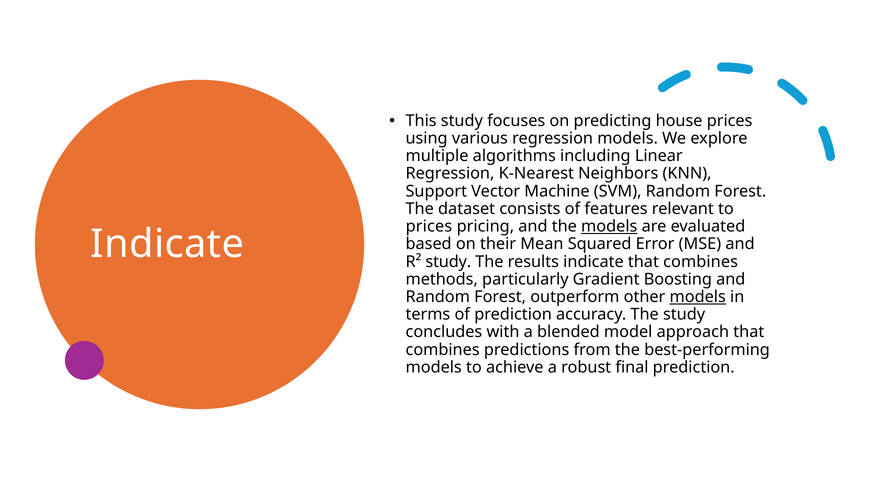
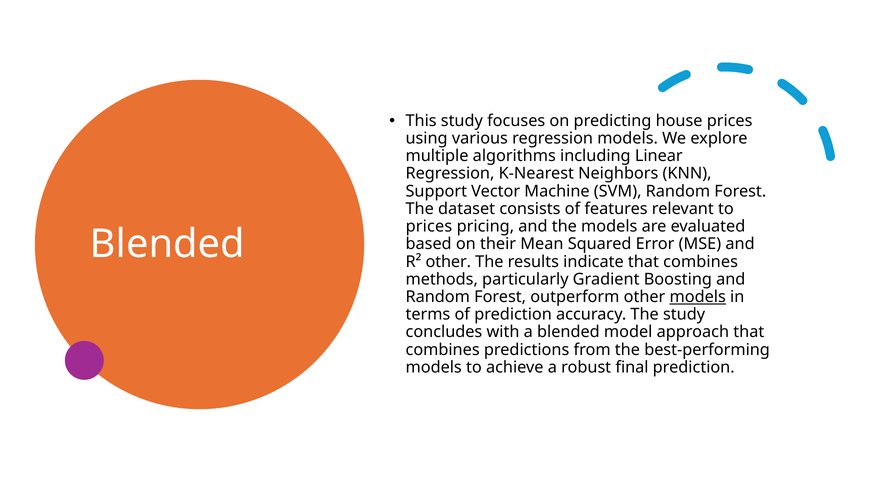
models underline: present -> none (609, 226)
Indicate: Indicate -> Blended (167, 244)
R² study: study -> other (448, 262)
